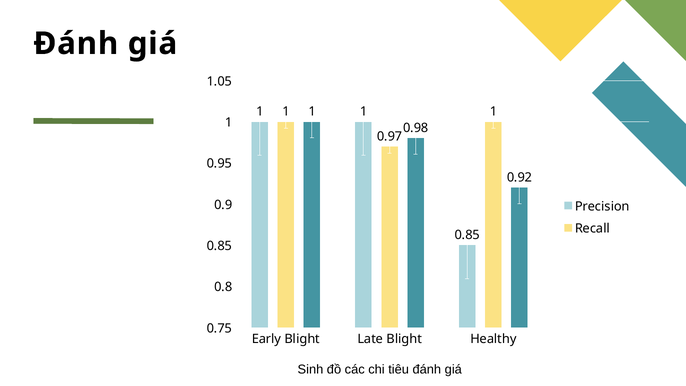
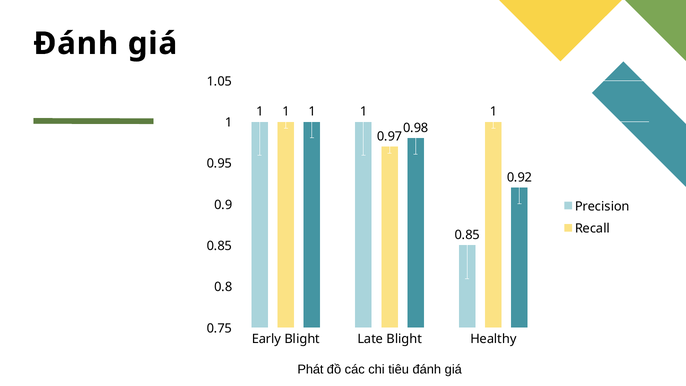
Sinh: Sinh -> Phát (311, 369)
